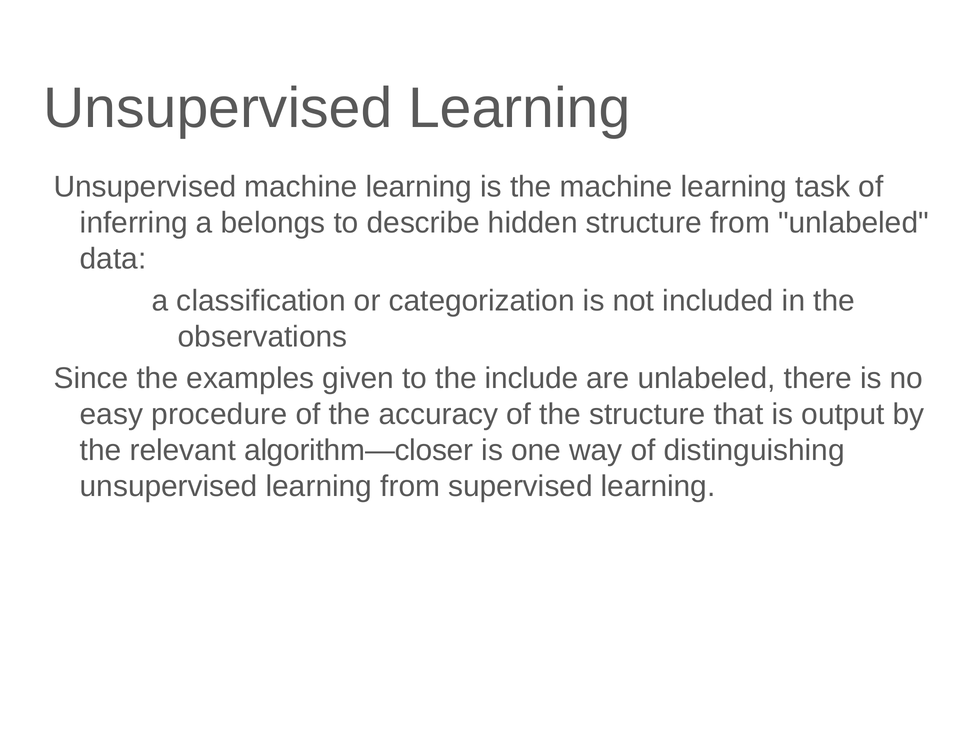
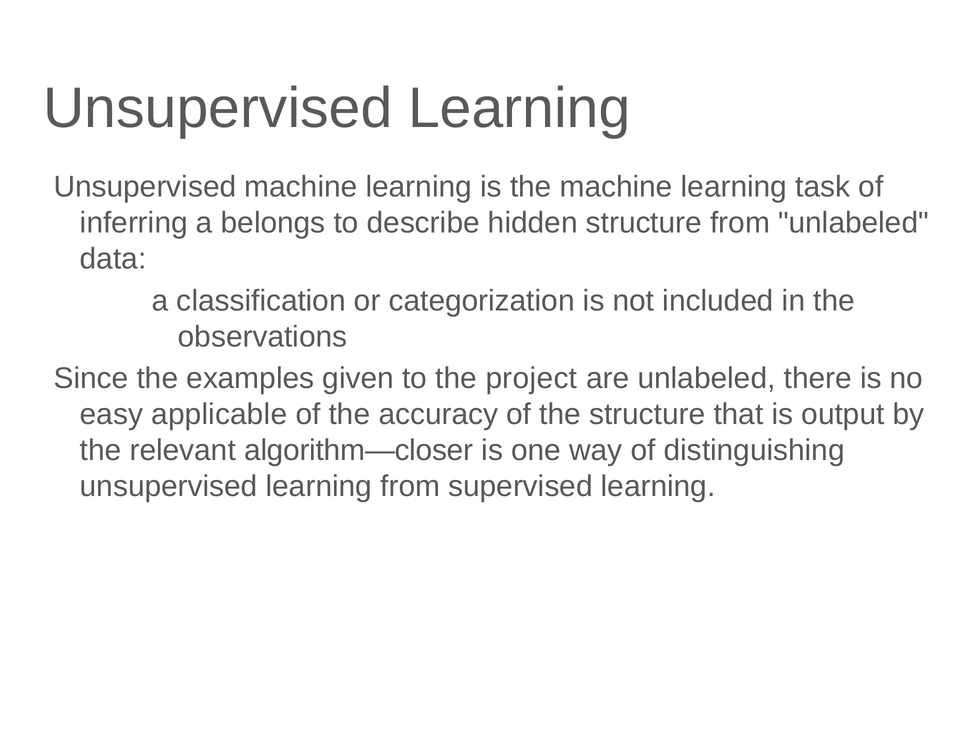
include: include -> project (531, 379)
procedure: procedure -> applicable (219, 414)
